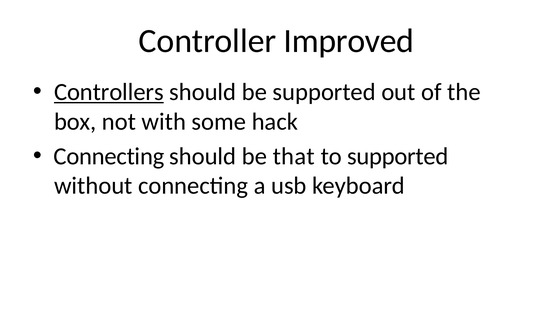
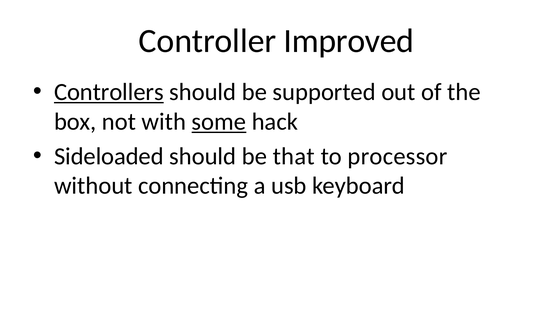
some underline: none -> present (219, 122)
Connecting: Connecting -> Sideloaded (109, 156)
to supported: supported -> processor (397, 156)
